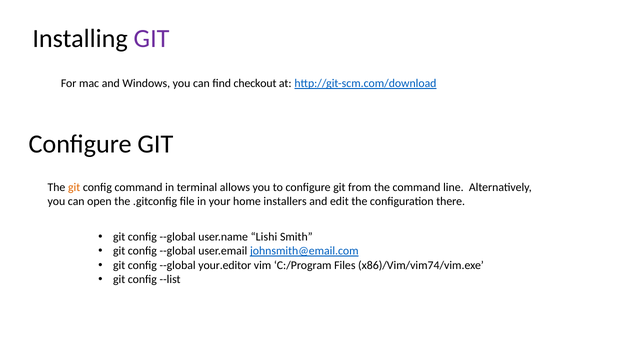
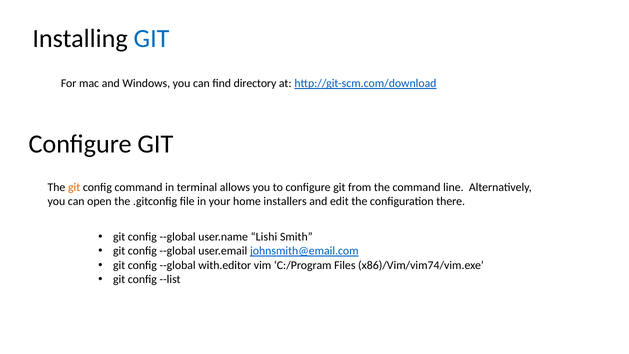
GIT colour: purple -> blue (152, 39)
checkout: checkout -> directory (255, 83)
your.editor: your.editor -> with.editor (225, 265)
